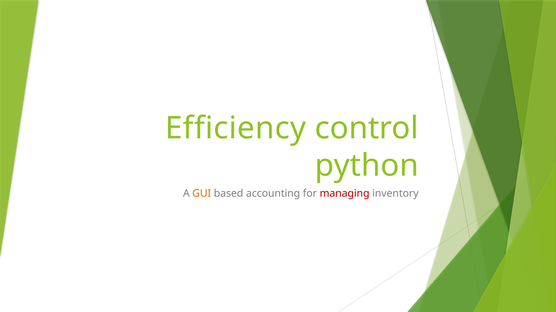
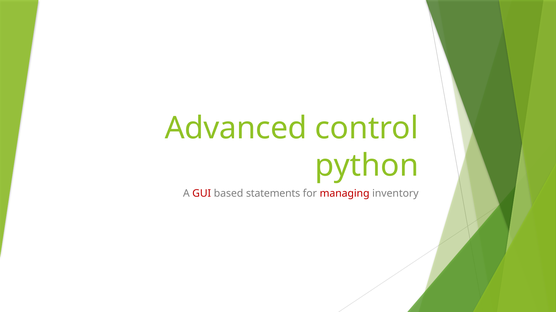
Efficiency: Efficiency -> Advanced (236, 129)
GUI colour: orange -> red (202, 194)
accounting: accounting -> statements (273, 194)
